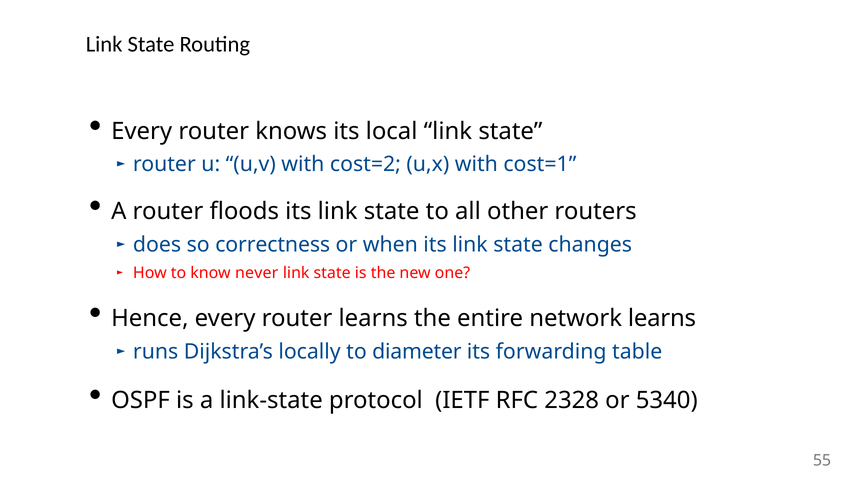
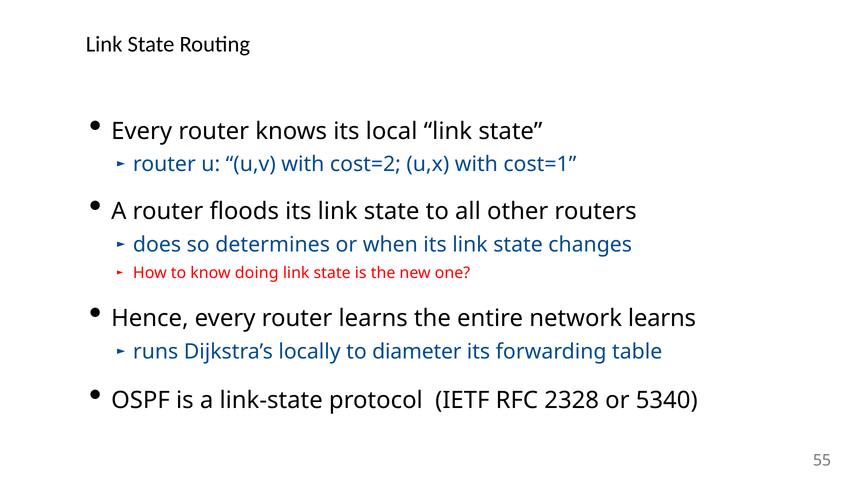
correctness: correctness -> determines (273, 244)
never: never -> doing (257, 273)
